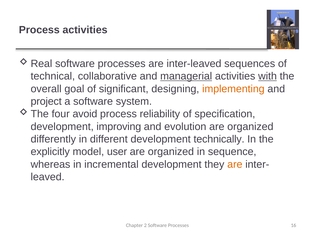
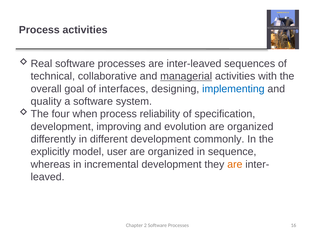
with underline: present -> none (268, 76)
significant: significant -> interfaces (124, 89)
implementing colour: orange -> blue (233, 89)
project: project -> quality (46, 102)
avoid: avoid -> when (85, 114)
technically: technically -> commonly (219, 139)
